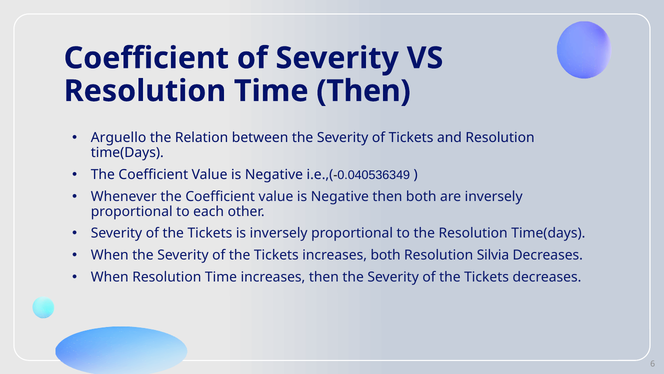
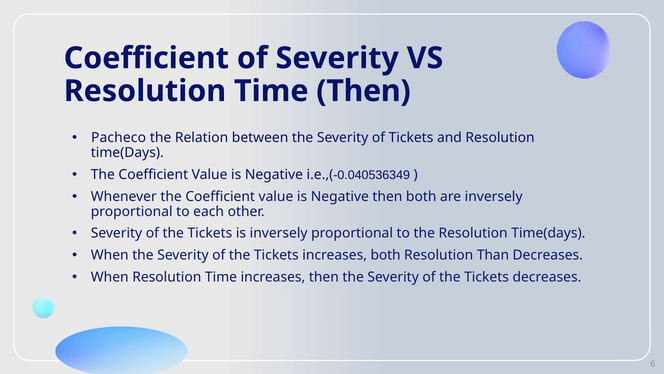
Arguello: Arguello -> Pacheco (119, 138)
Silvia: Silvia -> Than (493, 255)
